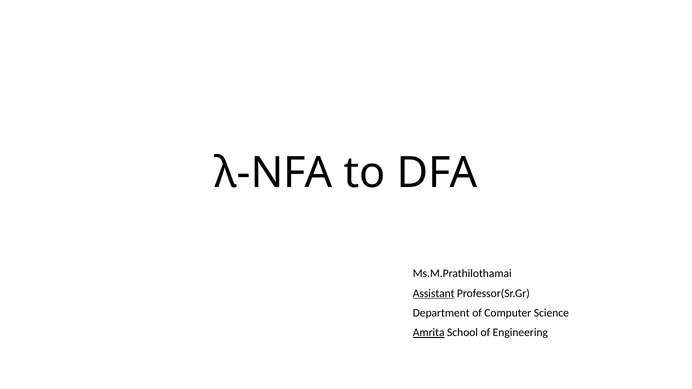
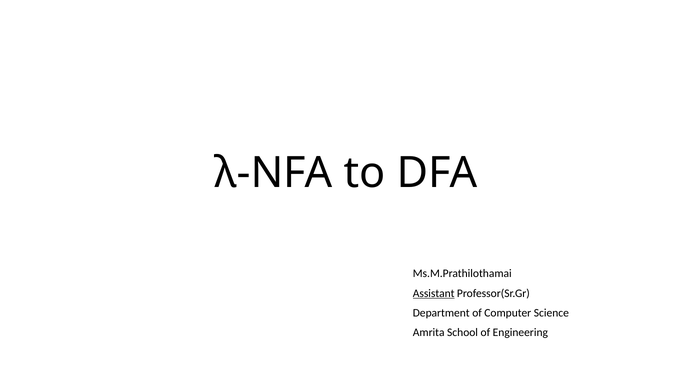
Amrita underline: present -> none (429, 333)
